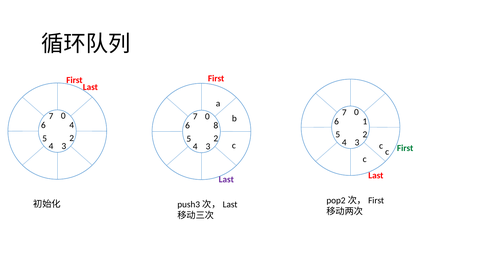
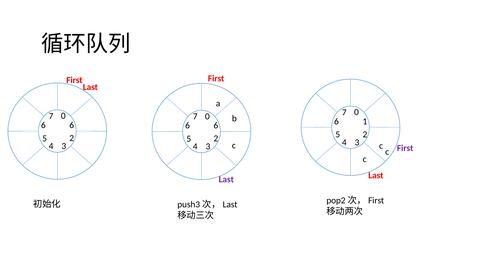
4: 4 -> 6 (72, 125)
8: 8 -> 6 (216, 125)
First colour: green -> purple (405, 148)
